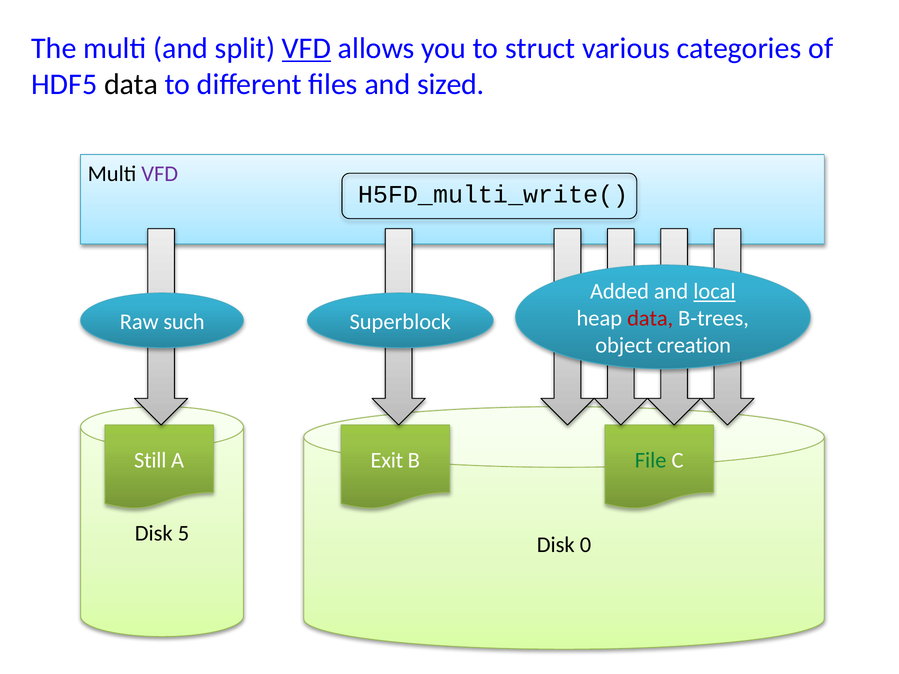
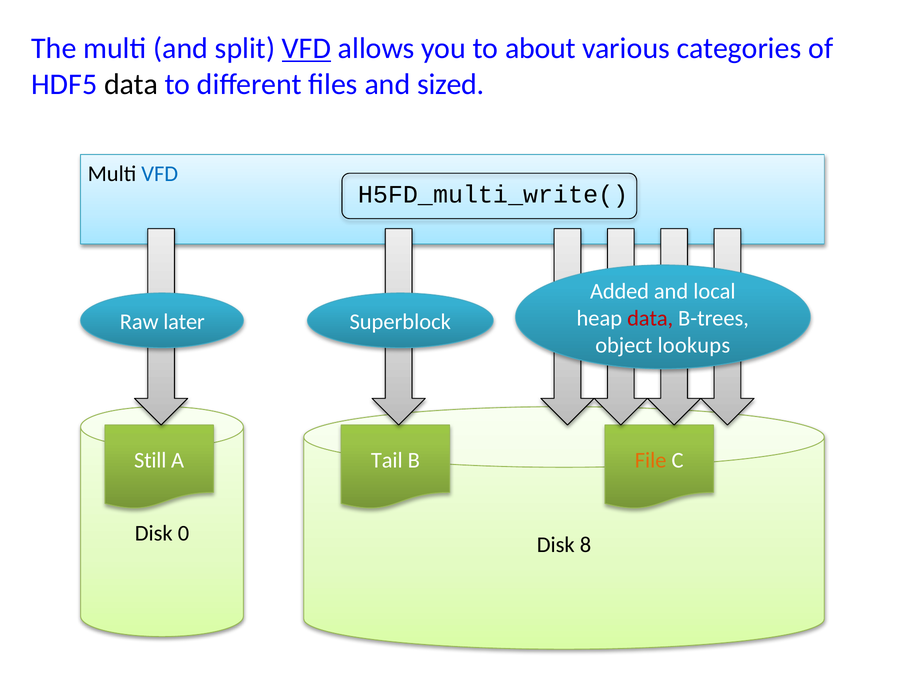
struct: struct -> about (540, 48)
VFD colour: purple -> blue (160, 174)
local underline: present -> none (714, 292)
such: such -> later (184, 322)
creation: creation -> lookups (694, 346)
Exit: Exit -> Tail (387, 460)
File colour: green -> orange (651, 460)
5: 5 -> 0 (183, 534)
0: 0 -> 8 (585, 545)
